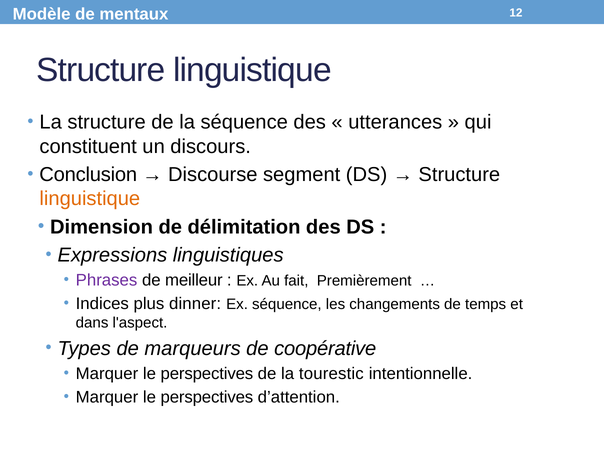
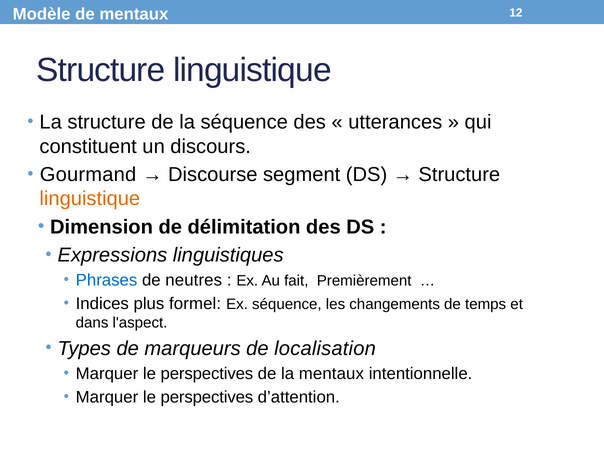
Conclusion: Conclusion -> Gourmand (88, 175)
Phrases colour: purple -> blue (107, 280)
meilleur: meilleur -> neutres (194, 280)
dinner: dinner -> formel (195, 304)
coopérative: coopérative -> localisation (325, 348)
la tourestic: tourestic -> mentaux (331, 374)
